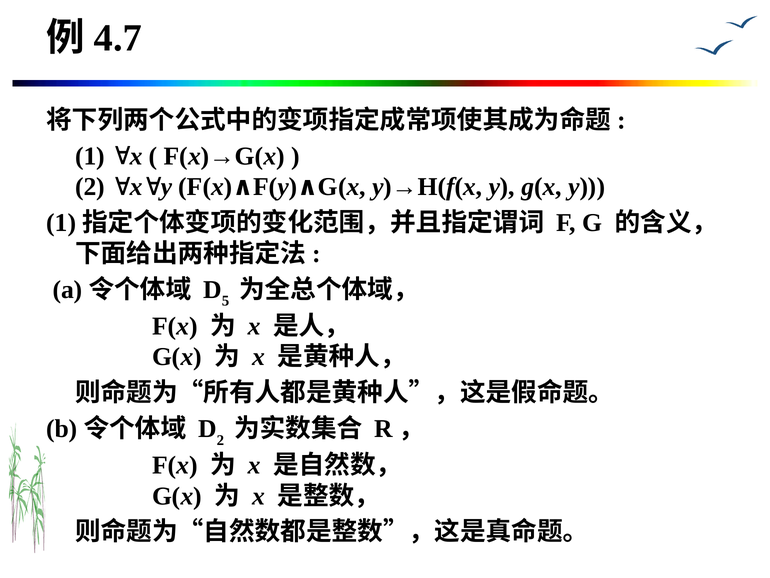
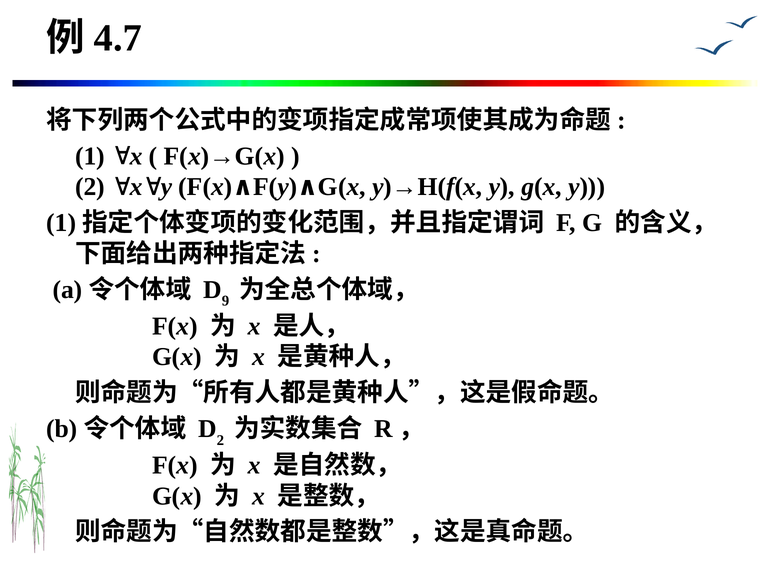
5: 5 -> 9 (225, 301)
